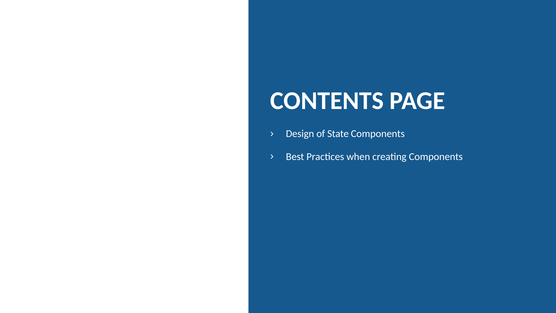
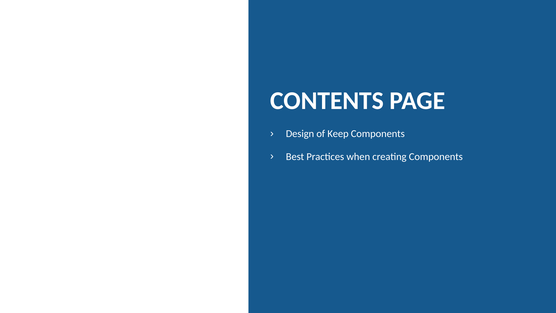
State: State -> Keep (338, 134)
